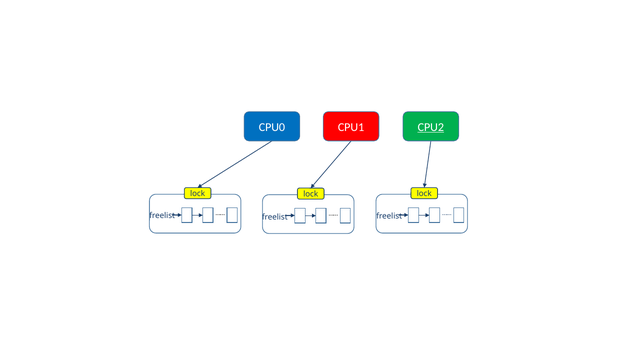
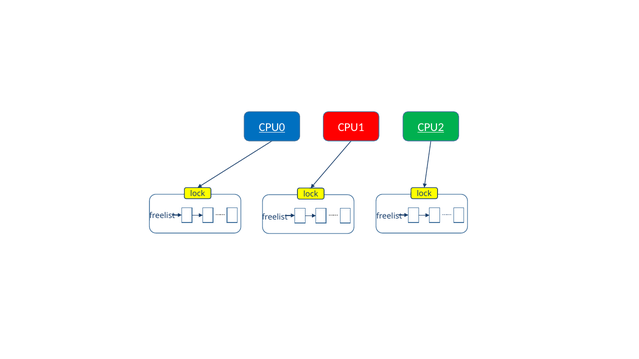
CPU0 underline: none -> present (272, 127)
